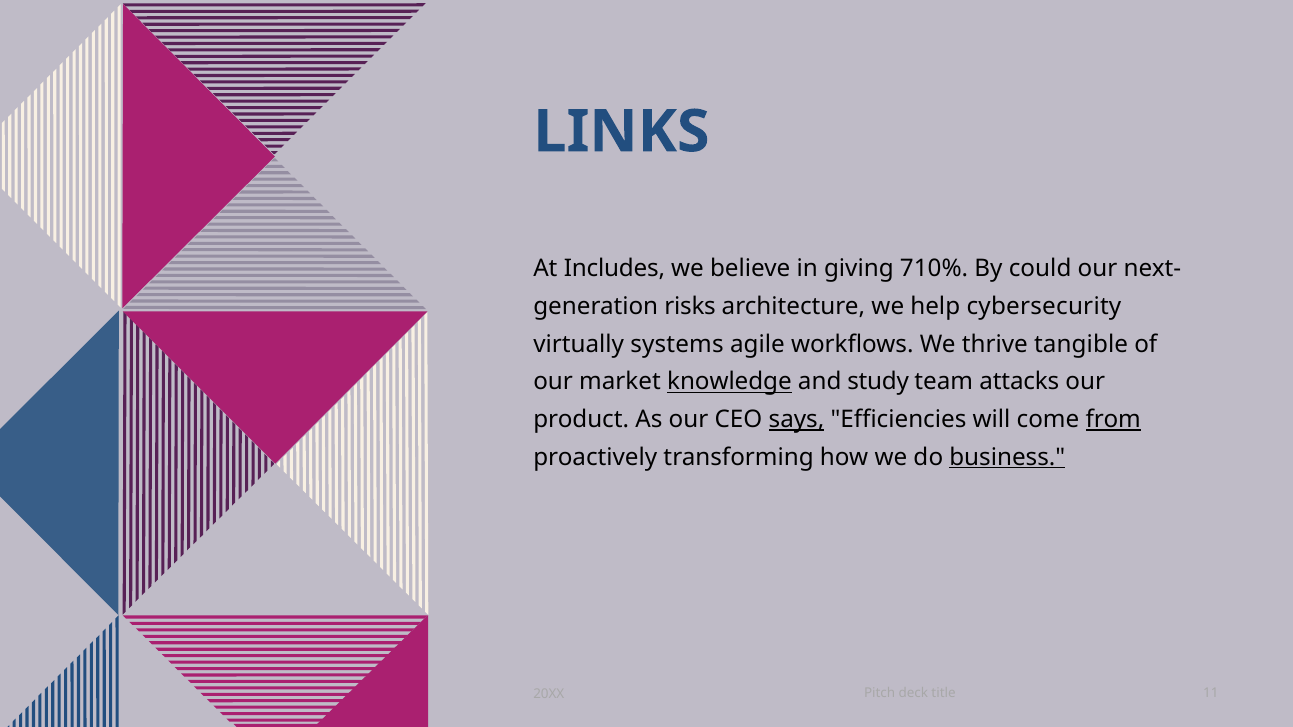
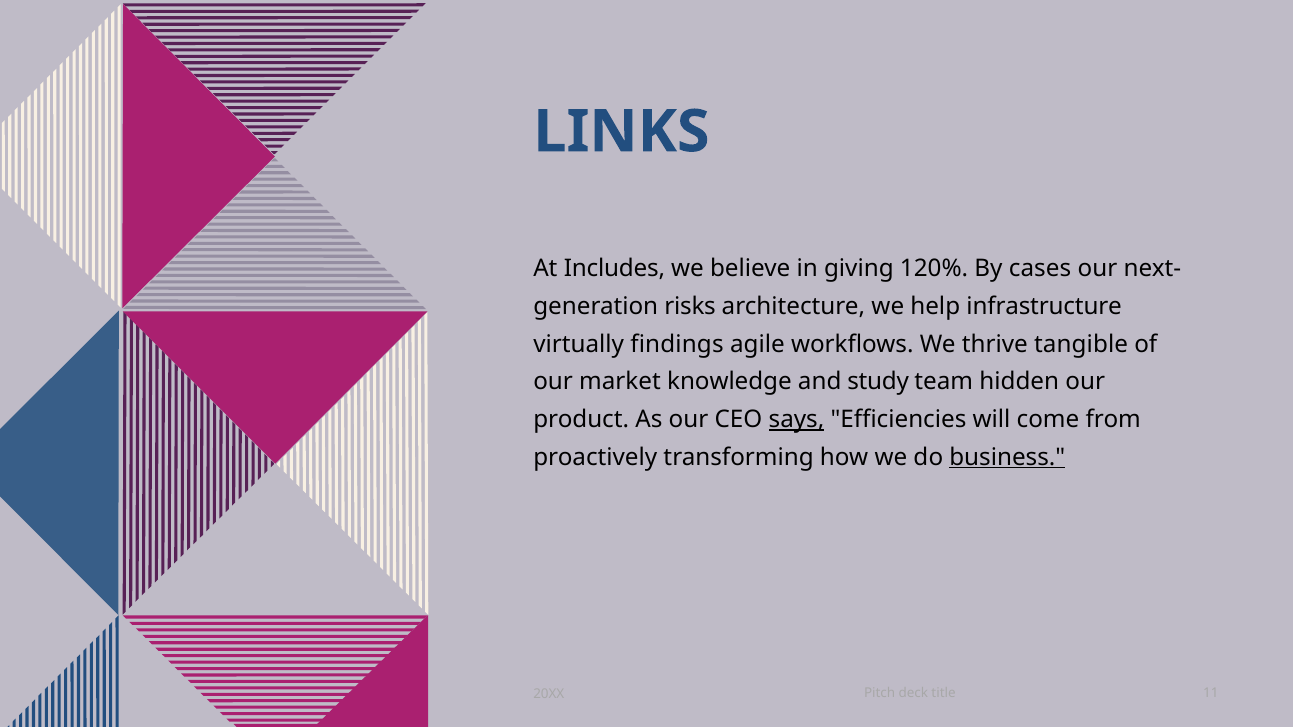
710%: 710% -> 120% (934, 269)
could: could -> cases (1040, 269)
cybersecurity: cybersecurity -> infrastructure (1044, 307)
systems: systems -> findings (677, 344)
knowledge underline: present -> none (729, 382)
attacks: attacks -> hidden (1019, 382)
from underline: present -> none (1113, 420)
